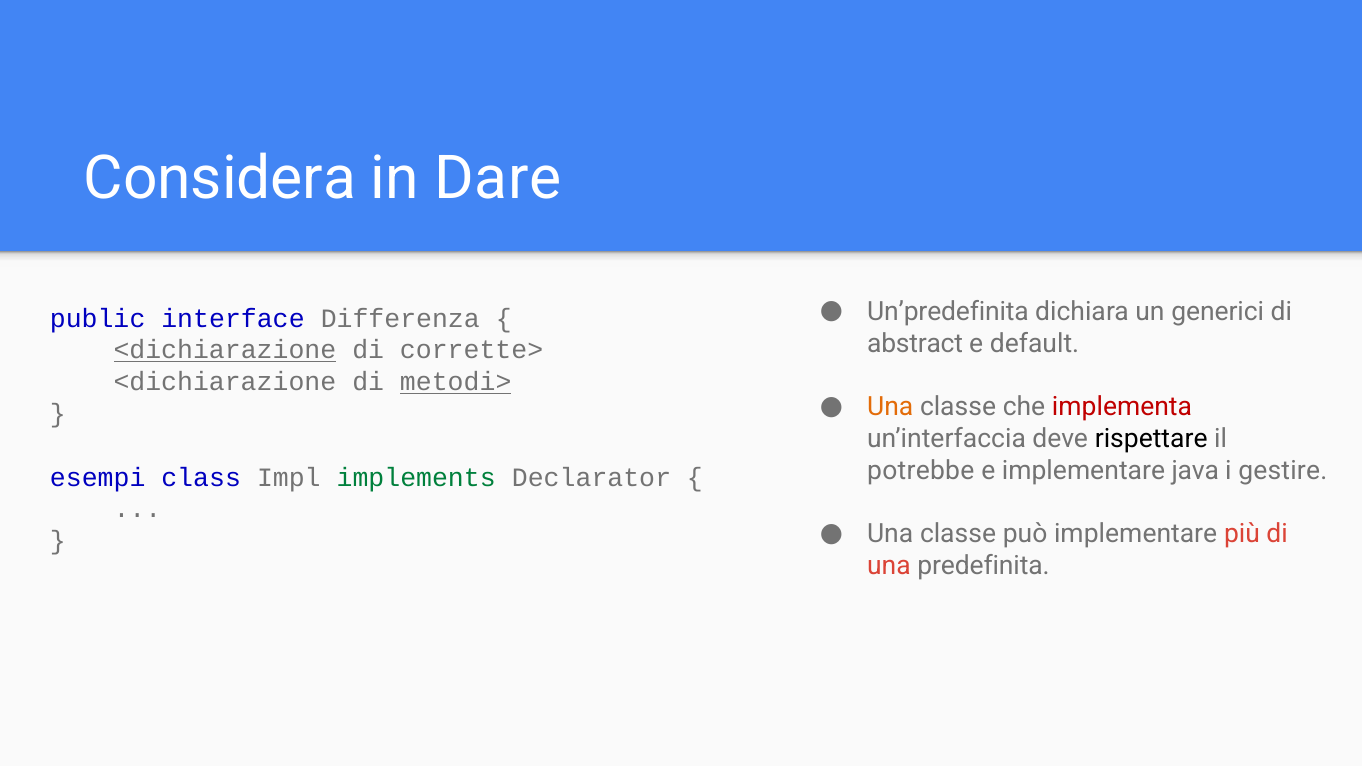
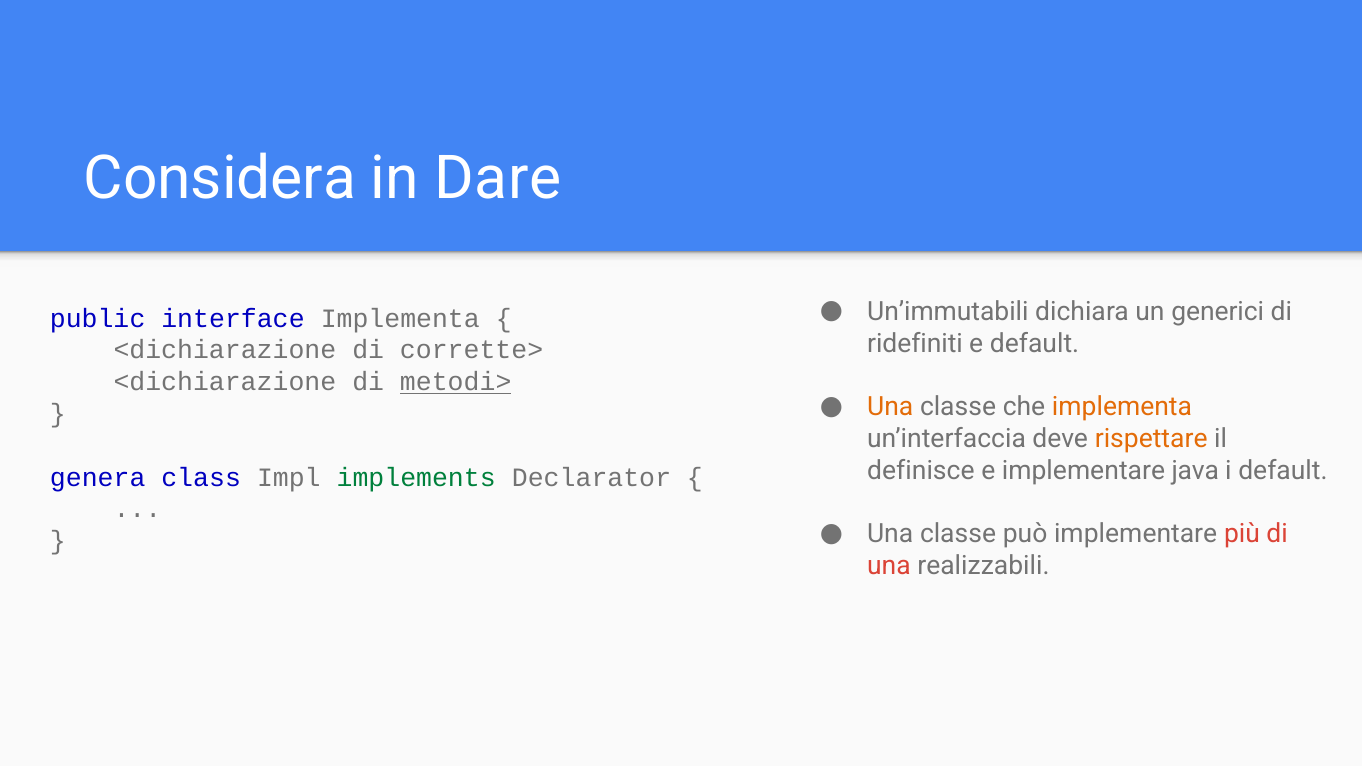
Un’predefinita: Un’predefinita -> Un’immutabili (948, 312)
interface Differenza: Differenza -> Implementa (400, 318)
abstract: abstract -> ridefiniti (915, 343)
<dichiarazione underline: present -> none (225, 350)
implementa colour: red -> orange (1122, 407)
rispettare colour: black -> orange (1151, 439)
potrebbe: potrebbe -> definisce (921, 471)
i gestire: gestire -> default (1283, 471)
esempi: esempi -> genera (98, 477)
predefinita: predefinita -> realizzabili (983, 566)
